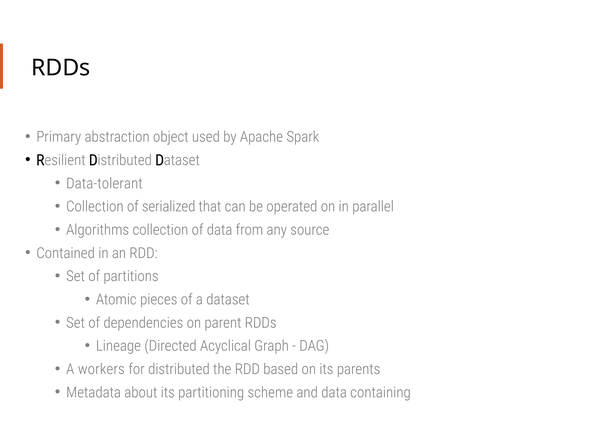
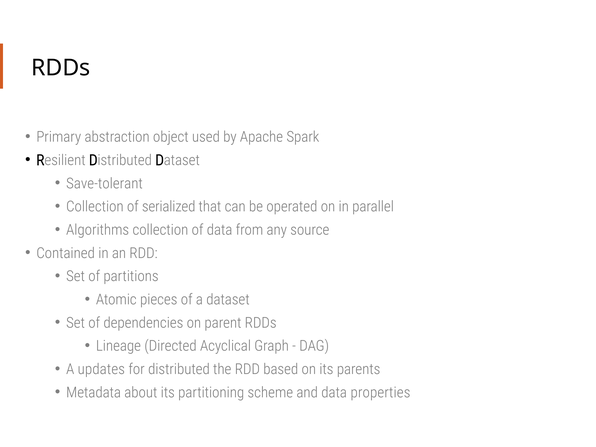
Data-tolerant: Data-tolerant -> Save-tolerant (104, 183)
workers: workers -> updates (101, 369)
containing: containing -> properties (380, 393)
